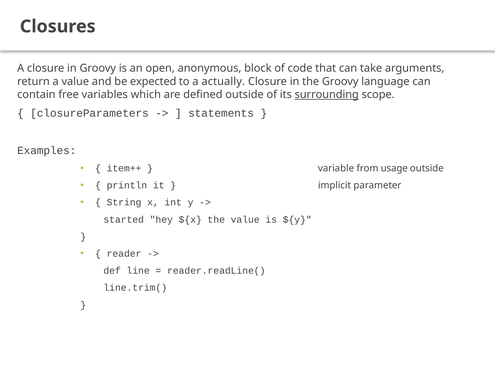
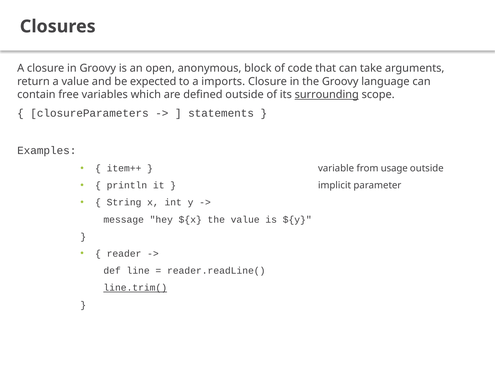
actually: actually -> imports (223, 81)
started: started -> message (124, 220)
line.trim( underline: none -> present (135, 288)
